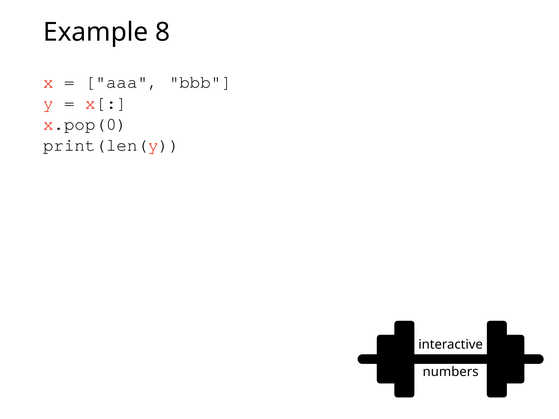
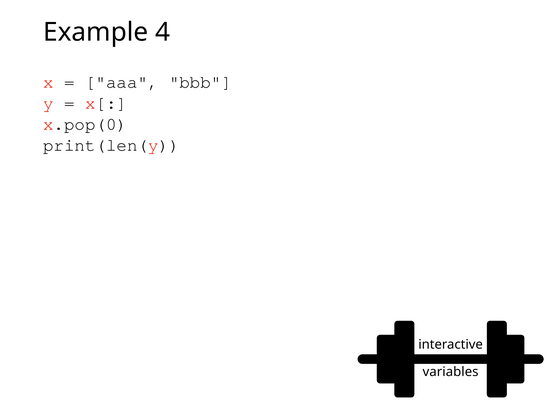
8: 8 -> 4 (163, 32)
numbers: numbers -> variables (451, 372)
